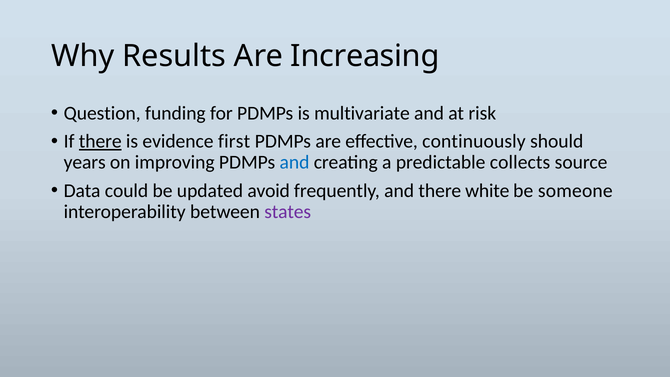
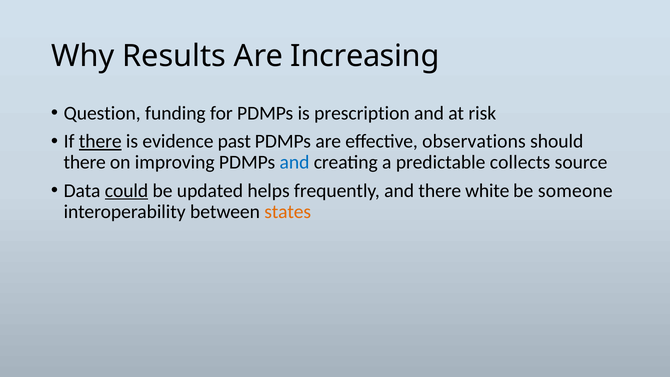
multivariate: multivariate -> prescription (362, 113)
first: first -> past (234, 141)
continuously: continuously -> observations (474, 141)
years: years -> there (85, 162)
could underline: none -> present (127, 191)
avoid: avoid -> helps (269, 191)
states colour: purple -> orange (288, 212)
